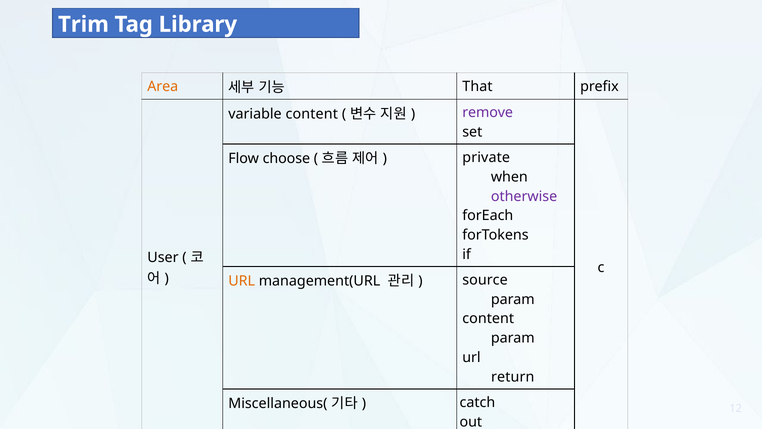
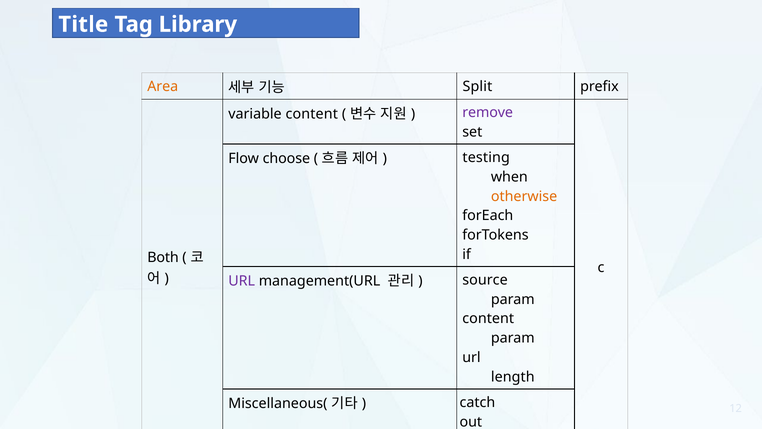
Trim: Trim -> Title (83, 24)
That: That -> Split (477, 86)
private: private -> testing (486, 157)
otherwise colour: purple -> orange (524, 196)
User: User -> Both (163, 257)
URL colour: orange -> purple (242, 281)
return: return -> length (513, 377)
